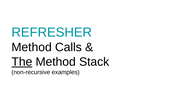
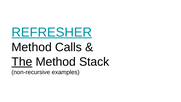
REFRESHER underline: none -> present (52, 32)
